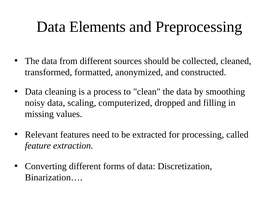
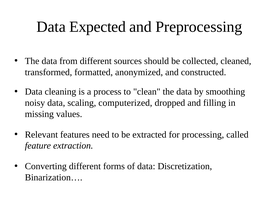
Elements: Elements -> Expected (98, 27)
